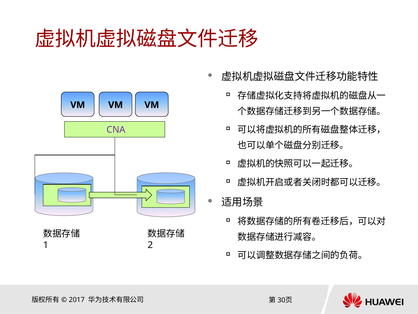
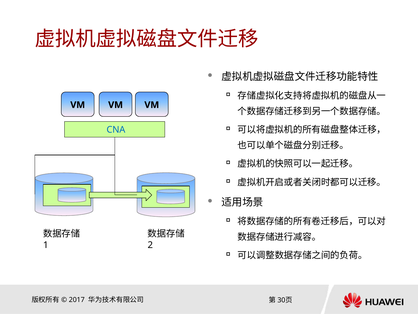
CNA colour: purple -> blue (116, 130)
